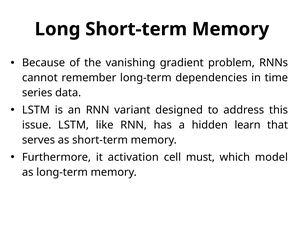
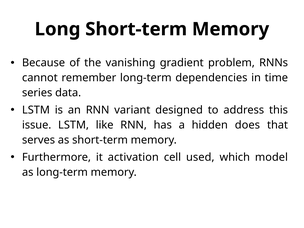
learn: learn -> does (247, 125)
must: must -> used (200, 157)
